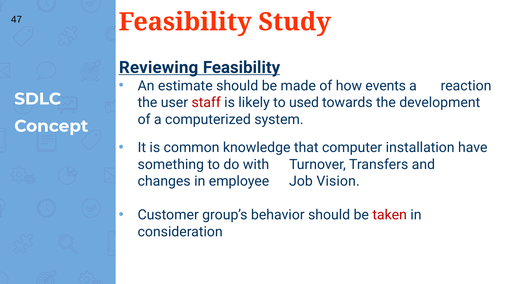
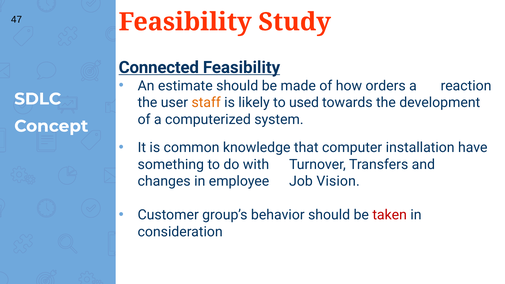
Reviewing: Reviewing -> Connected (159, 67)
events: events -> orders (386, 86)
staff colour: red -> orange (206, 103)
